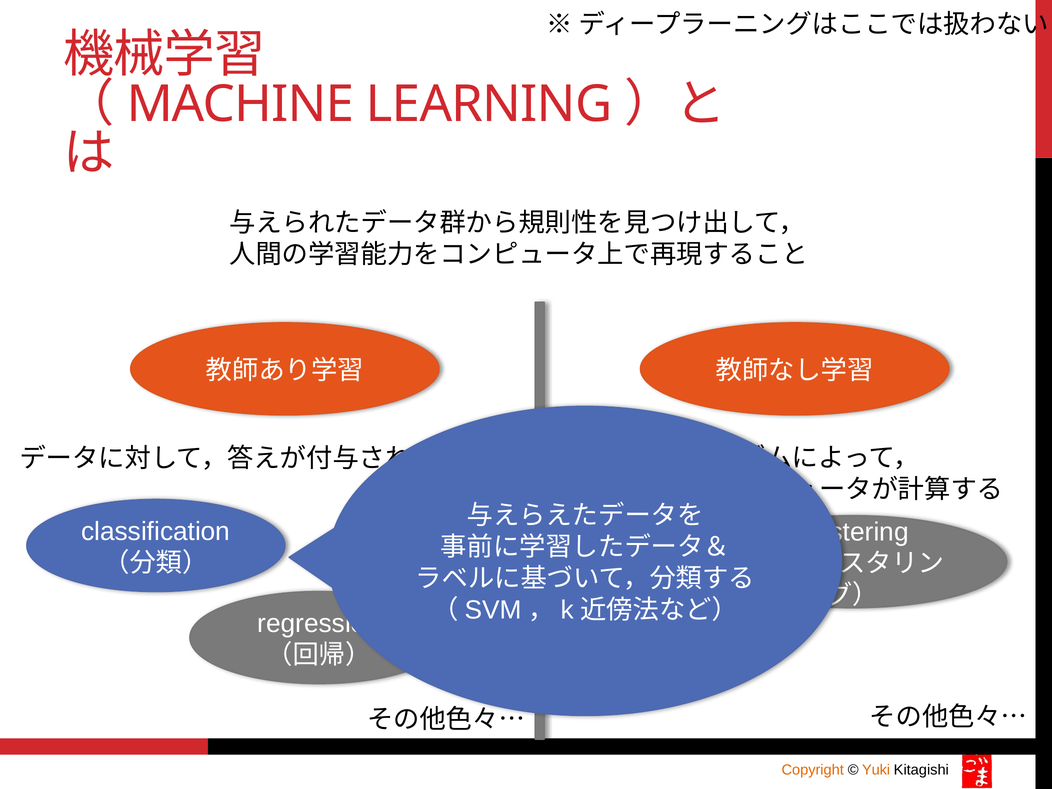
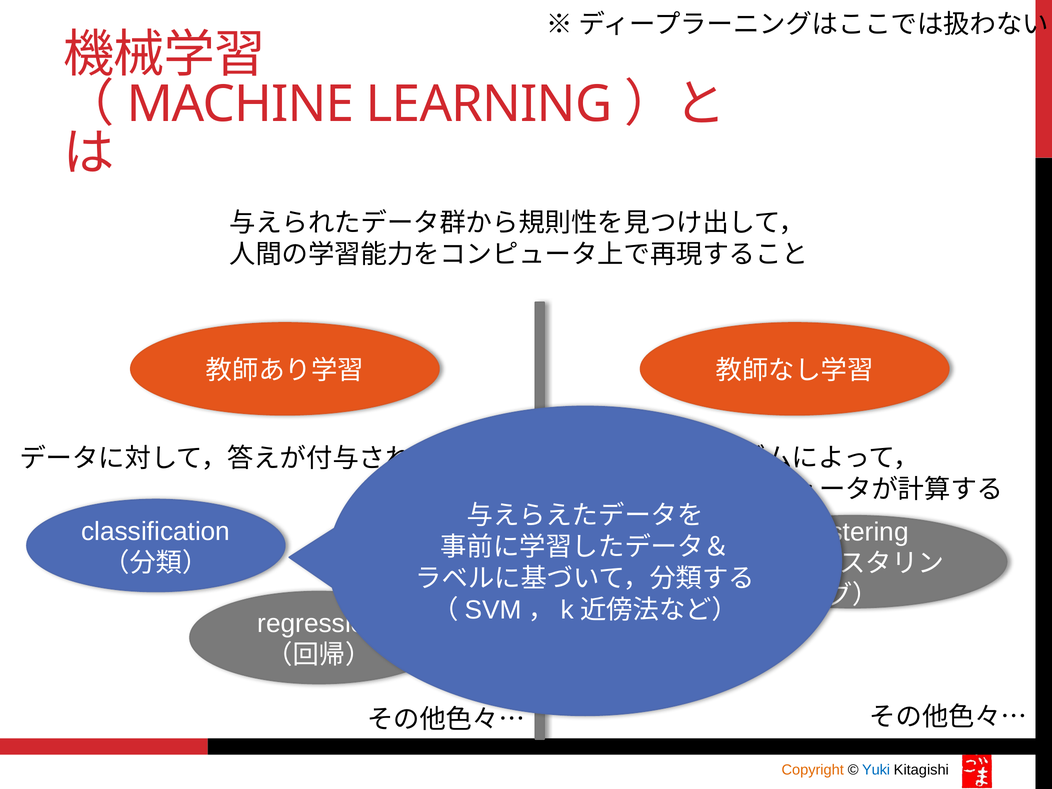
Yuki colour: orange -> blue (876, 770)
